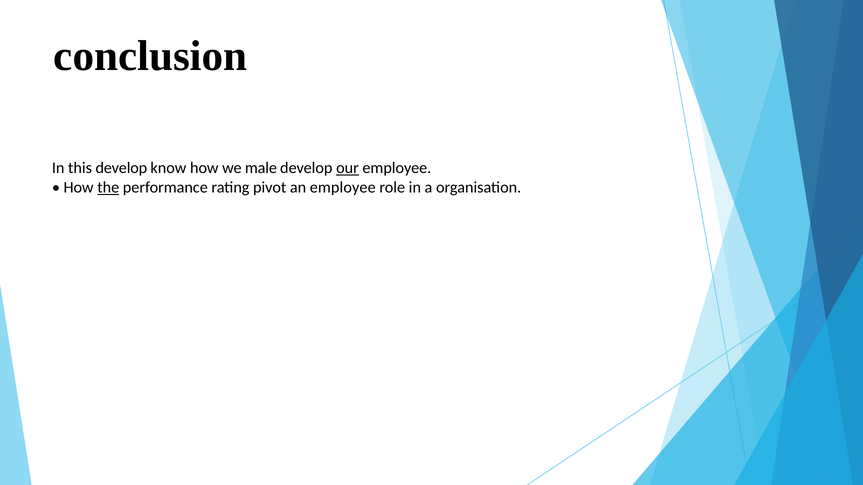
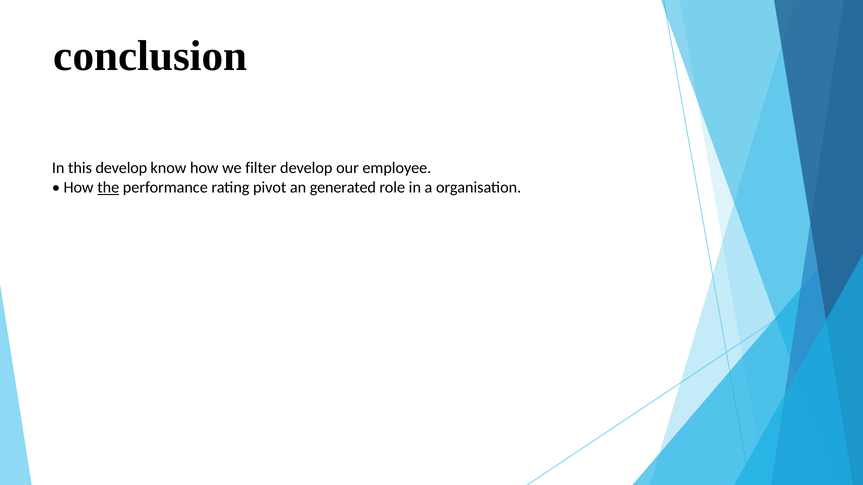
male: male -> filter (261, 168)
our underline: present -> none (347, 168)
an employee: employee -> generated (343, 188)
